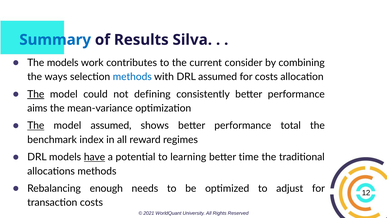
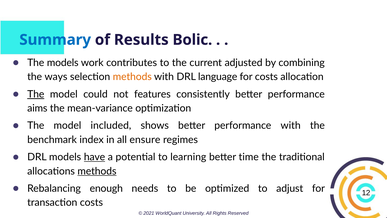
Silva: Silva -> Bolic (192, 40)
consider: consider -> adjusted (244, 63)
methods colour: blue -> orange (132, 77)
DRL assumed: assumed -> language (218, 77)
defining: defining -> features (152, 94)
The underline: present -> none (36, 125)
model assumed: assumed -> included (111, 125)
performance total: total -> with (291, 125)
reward: reward -> ensure (145, 140)
methods underline: none -> present (97, 171)
